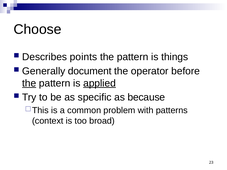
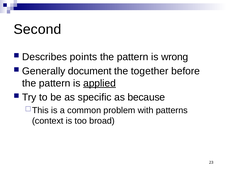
Choose: Choose -> Second (37, 29)
things: things -> wrong (175, 57)
operator: operator -> together (150, 71)
the underline: present -> none (29, 83)
